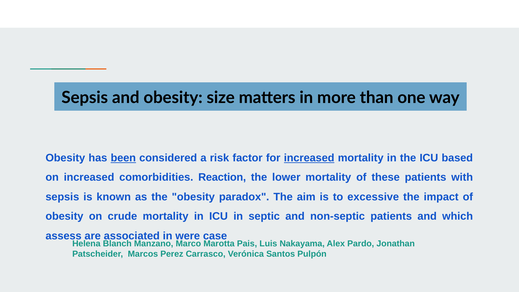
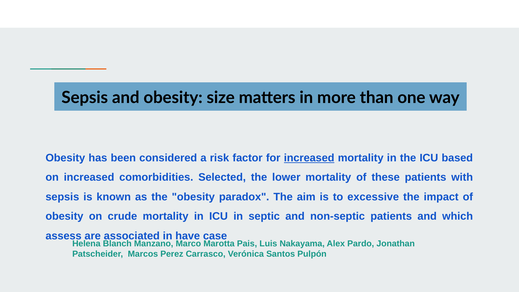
been underline: present -> none (123, 158)
Reaction: Reaction -> Selected (222, 177)
were: were -> have (188, 236)
